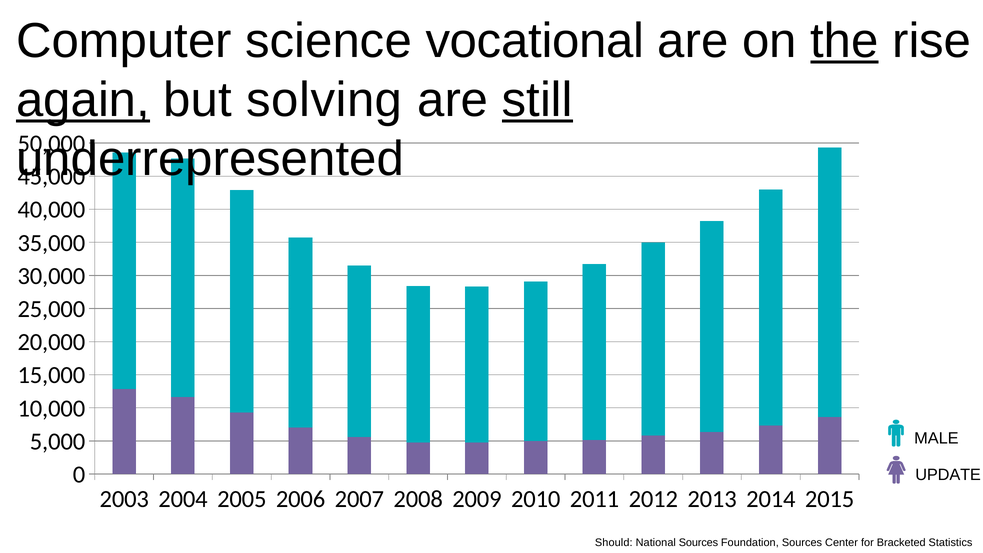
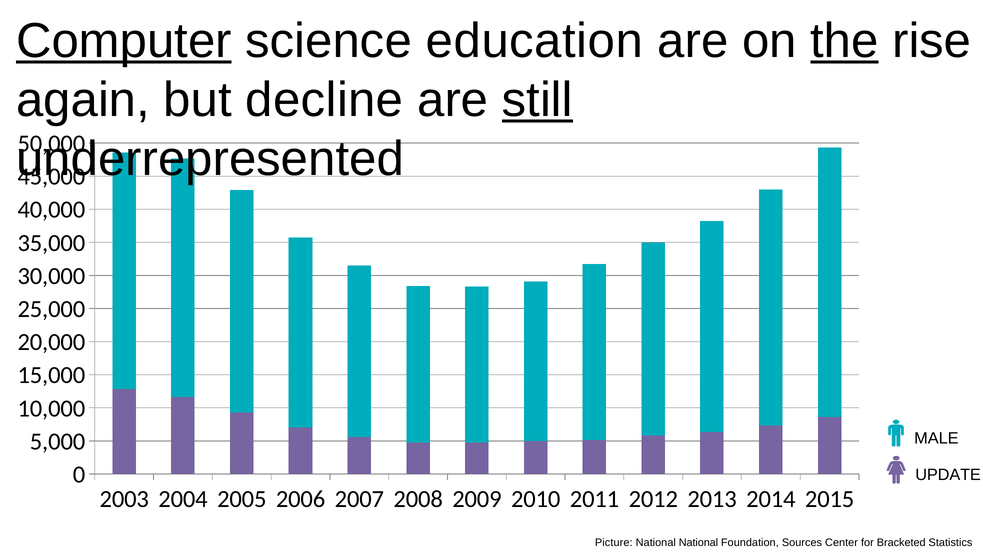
Computer underline: none -> present (124, 41)
vocational: vocational -> education (534, 41)
again underline: present -> none (83, 100)
solving: solving -> decline (324, 100)
Should: Should -> Picture (614, 543)
National Sources: Sources -> National (698, 543)
